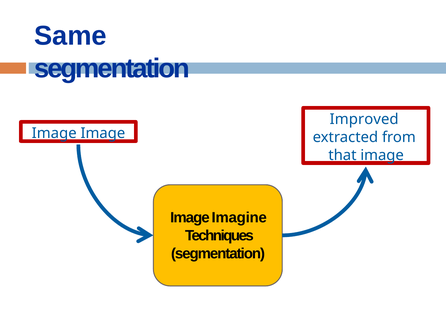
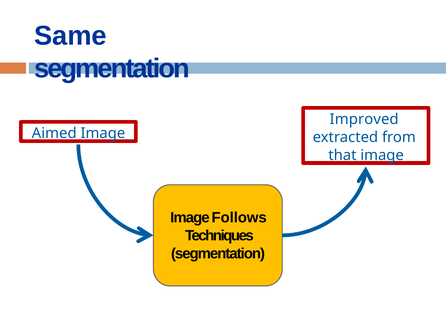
Image: Image -> Aimed (54, 133)
Imagine: Imagine -> Follows (239, 217)
